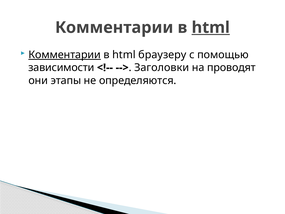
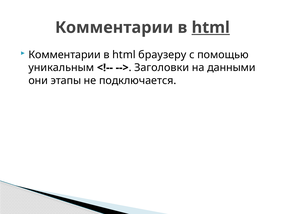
Комментарии underline: present -> none (65, 55)
зависимости: зависимости -> уникальным (61, 68)
проводят: проводят -> данными (231, 68)
определяются: определяются -> подключается (138, 80)
